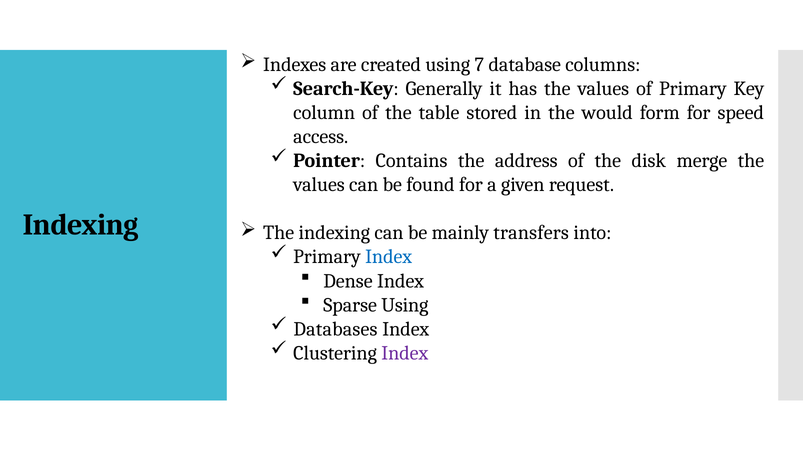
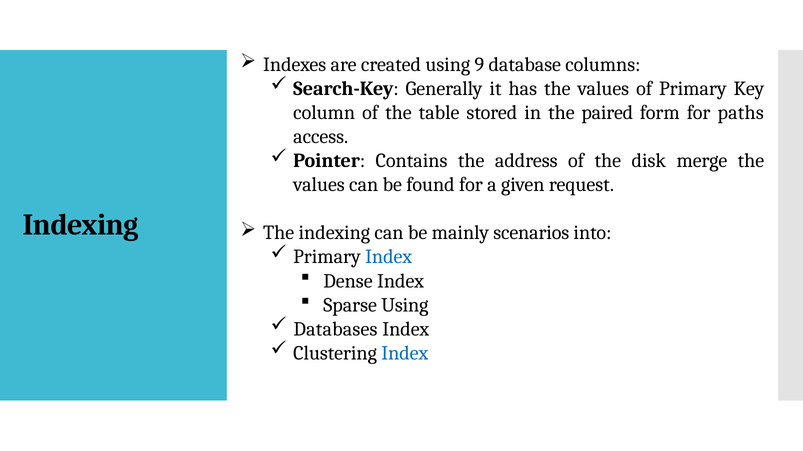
7: 7 -> 9 (479, 65)
would: would -> paired (607, 113)
speed: speed -> paths (741, 113)
transfers: transfers -> scenarios (531, 233)
Index colour: purple -> blue (405, 354)
